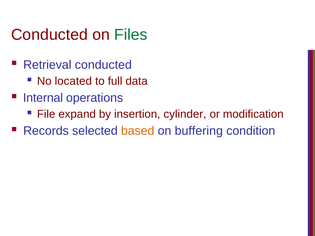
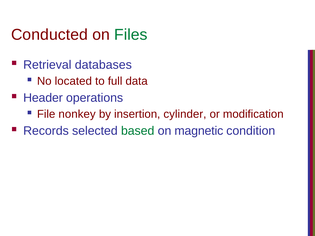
Retrieval conducted: conducted -> databases (103, 65)
Internal: Internal -> Header (43, 98)
expand: expand -> nonkey (77, 114)
based colour: orange -> green (138, 131)
buffering: buffering -> magnetic (199, 131)
